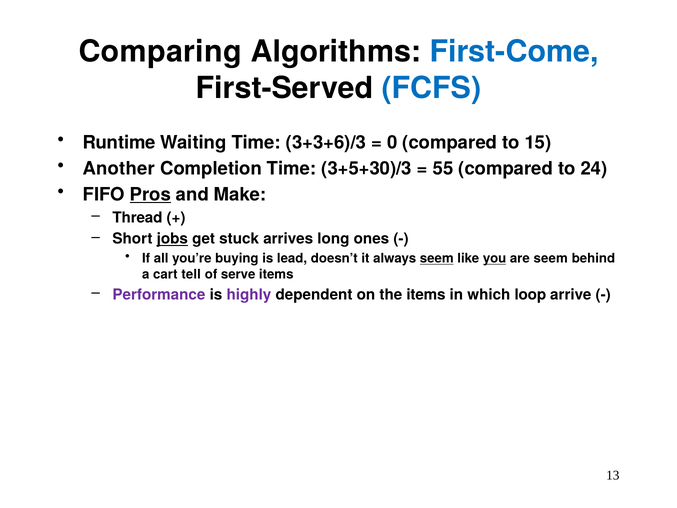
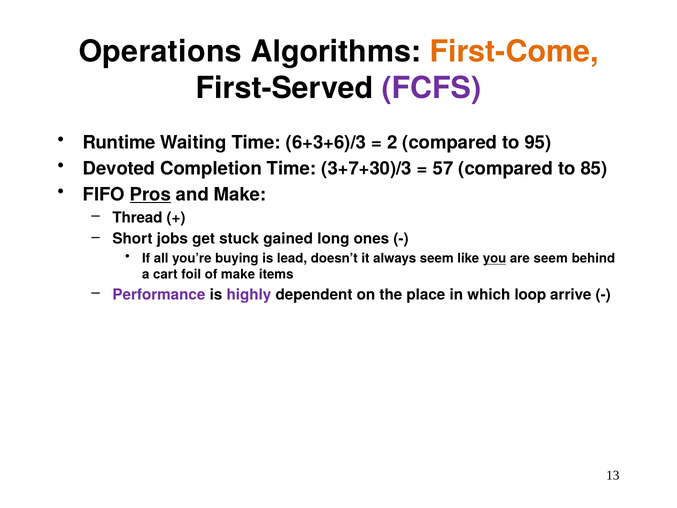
Comparing: Comparing -> Operations (160, 51)
First-Come colour: blue -> orange (514, 51)
FCFS colour: blue -> purple (431, 88)
3+3+6)/3: 3+3+6)/3 -> 6+3+6)/3 (326, 143)
0: 0 -> 2 (392, 143)
15: 15 -> 95 (538, 143)
Another: Another -> Devoted (119, 169)
3+5+30)/3: 3+5+30)/3 -> 3+7+30)/3 (367, 169)
55: 55 -> 57 (443, 169)
24: 24 -> 85 (594, 169)
jobs underline: present -> none (172, 239)
arrives: arrives -> gained (288, 239)
seem underline: present -> none (437, 258)
tell: tell -> foil (191, 274)
of serve: serve -> make (238, 274)
the items: items -> place (426, 295)
